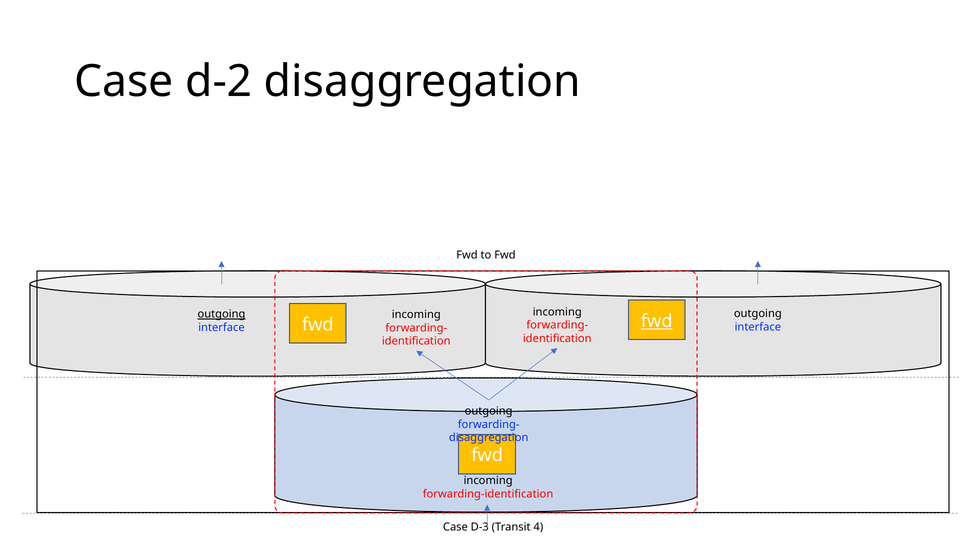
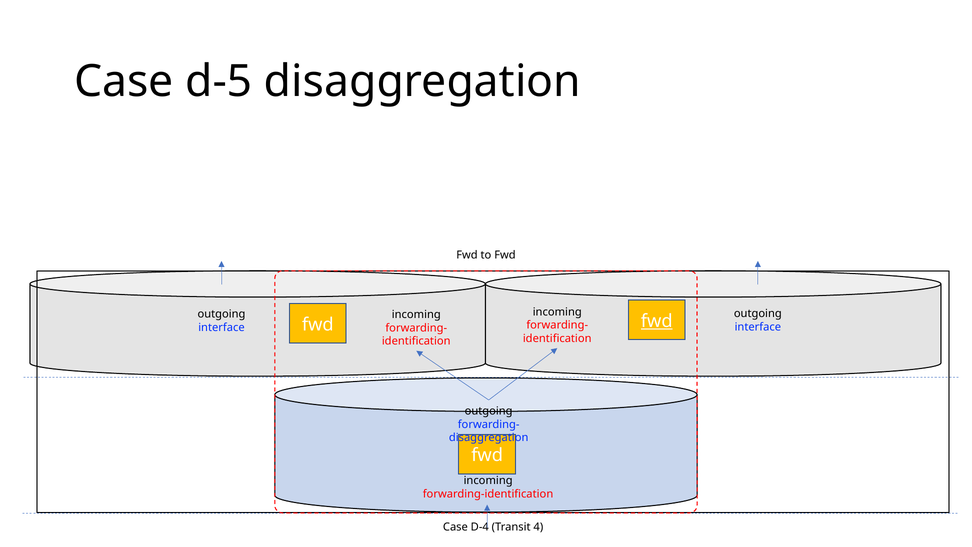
d-2: d-2 -> d-5 (219, 82)
outgoing underline: present -> none (221, 314)
D-3: D-3 -> D-4 (480, 527)
